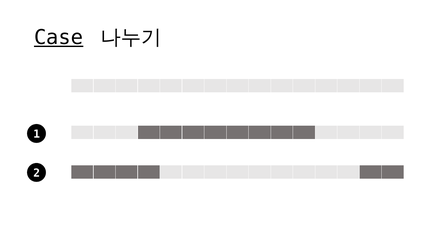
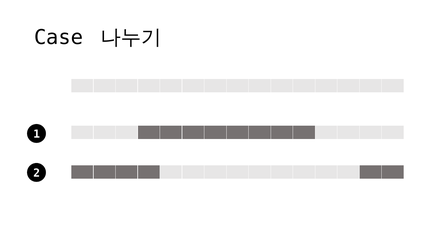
Case underline: present -> none (59, 37)
